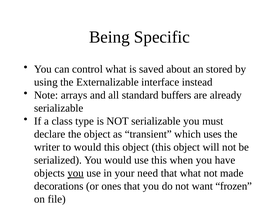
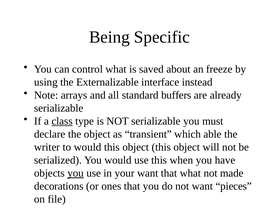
stored: stored -> freeze (219, 69)
class underline: none -> present (62, 121)
uses: uses -> able (213, 134)
your need: need -> want (148, 173)
frozen: frozen -> pieces (234, 186)
